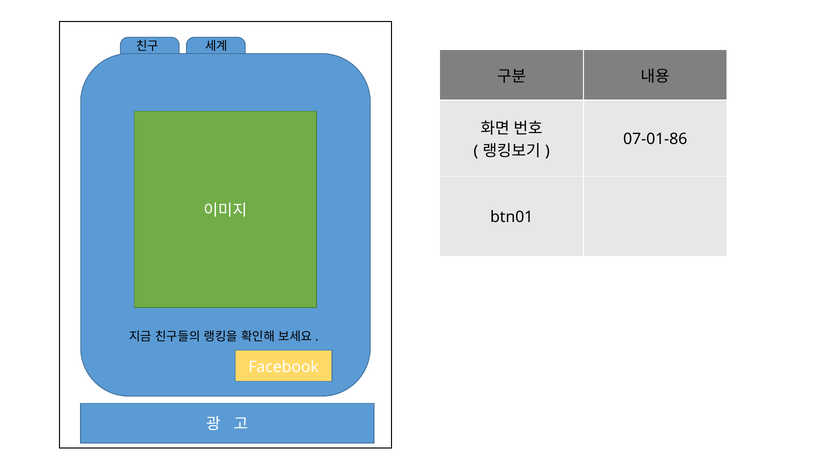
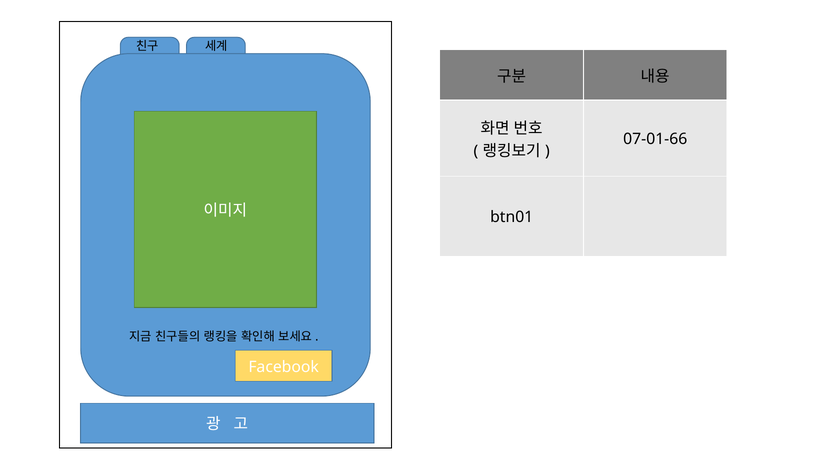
07-01-86: 07-01-86 -> 07-01-66 (655, 139)
